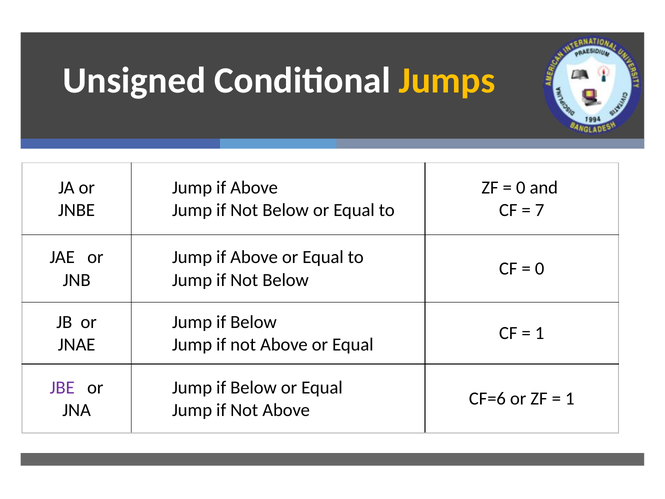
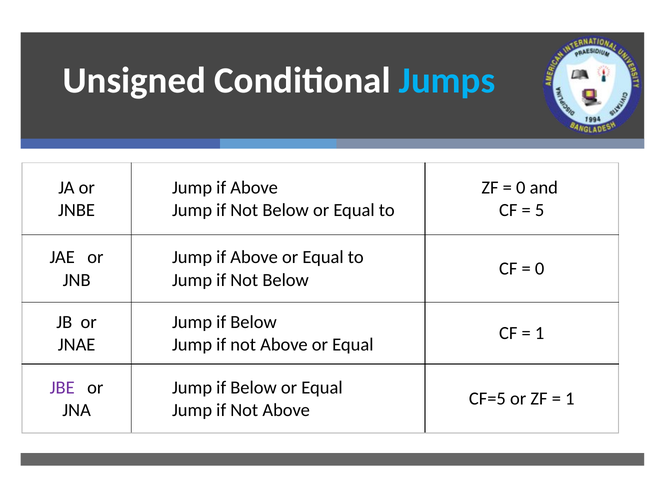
Jumps colour: yellow -> light blue (447, 80)
7: 7 -> 5 (540, 210)
CF=6: CF=6 -> CF=5 (487, 399)
